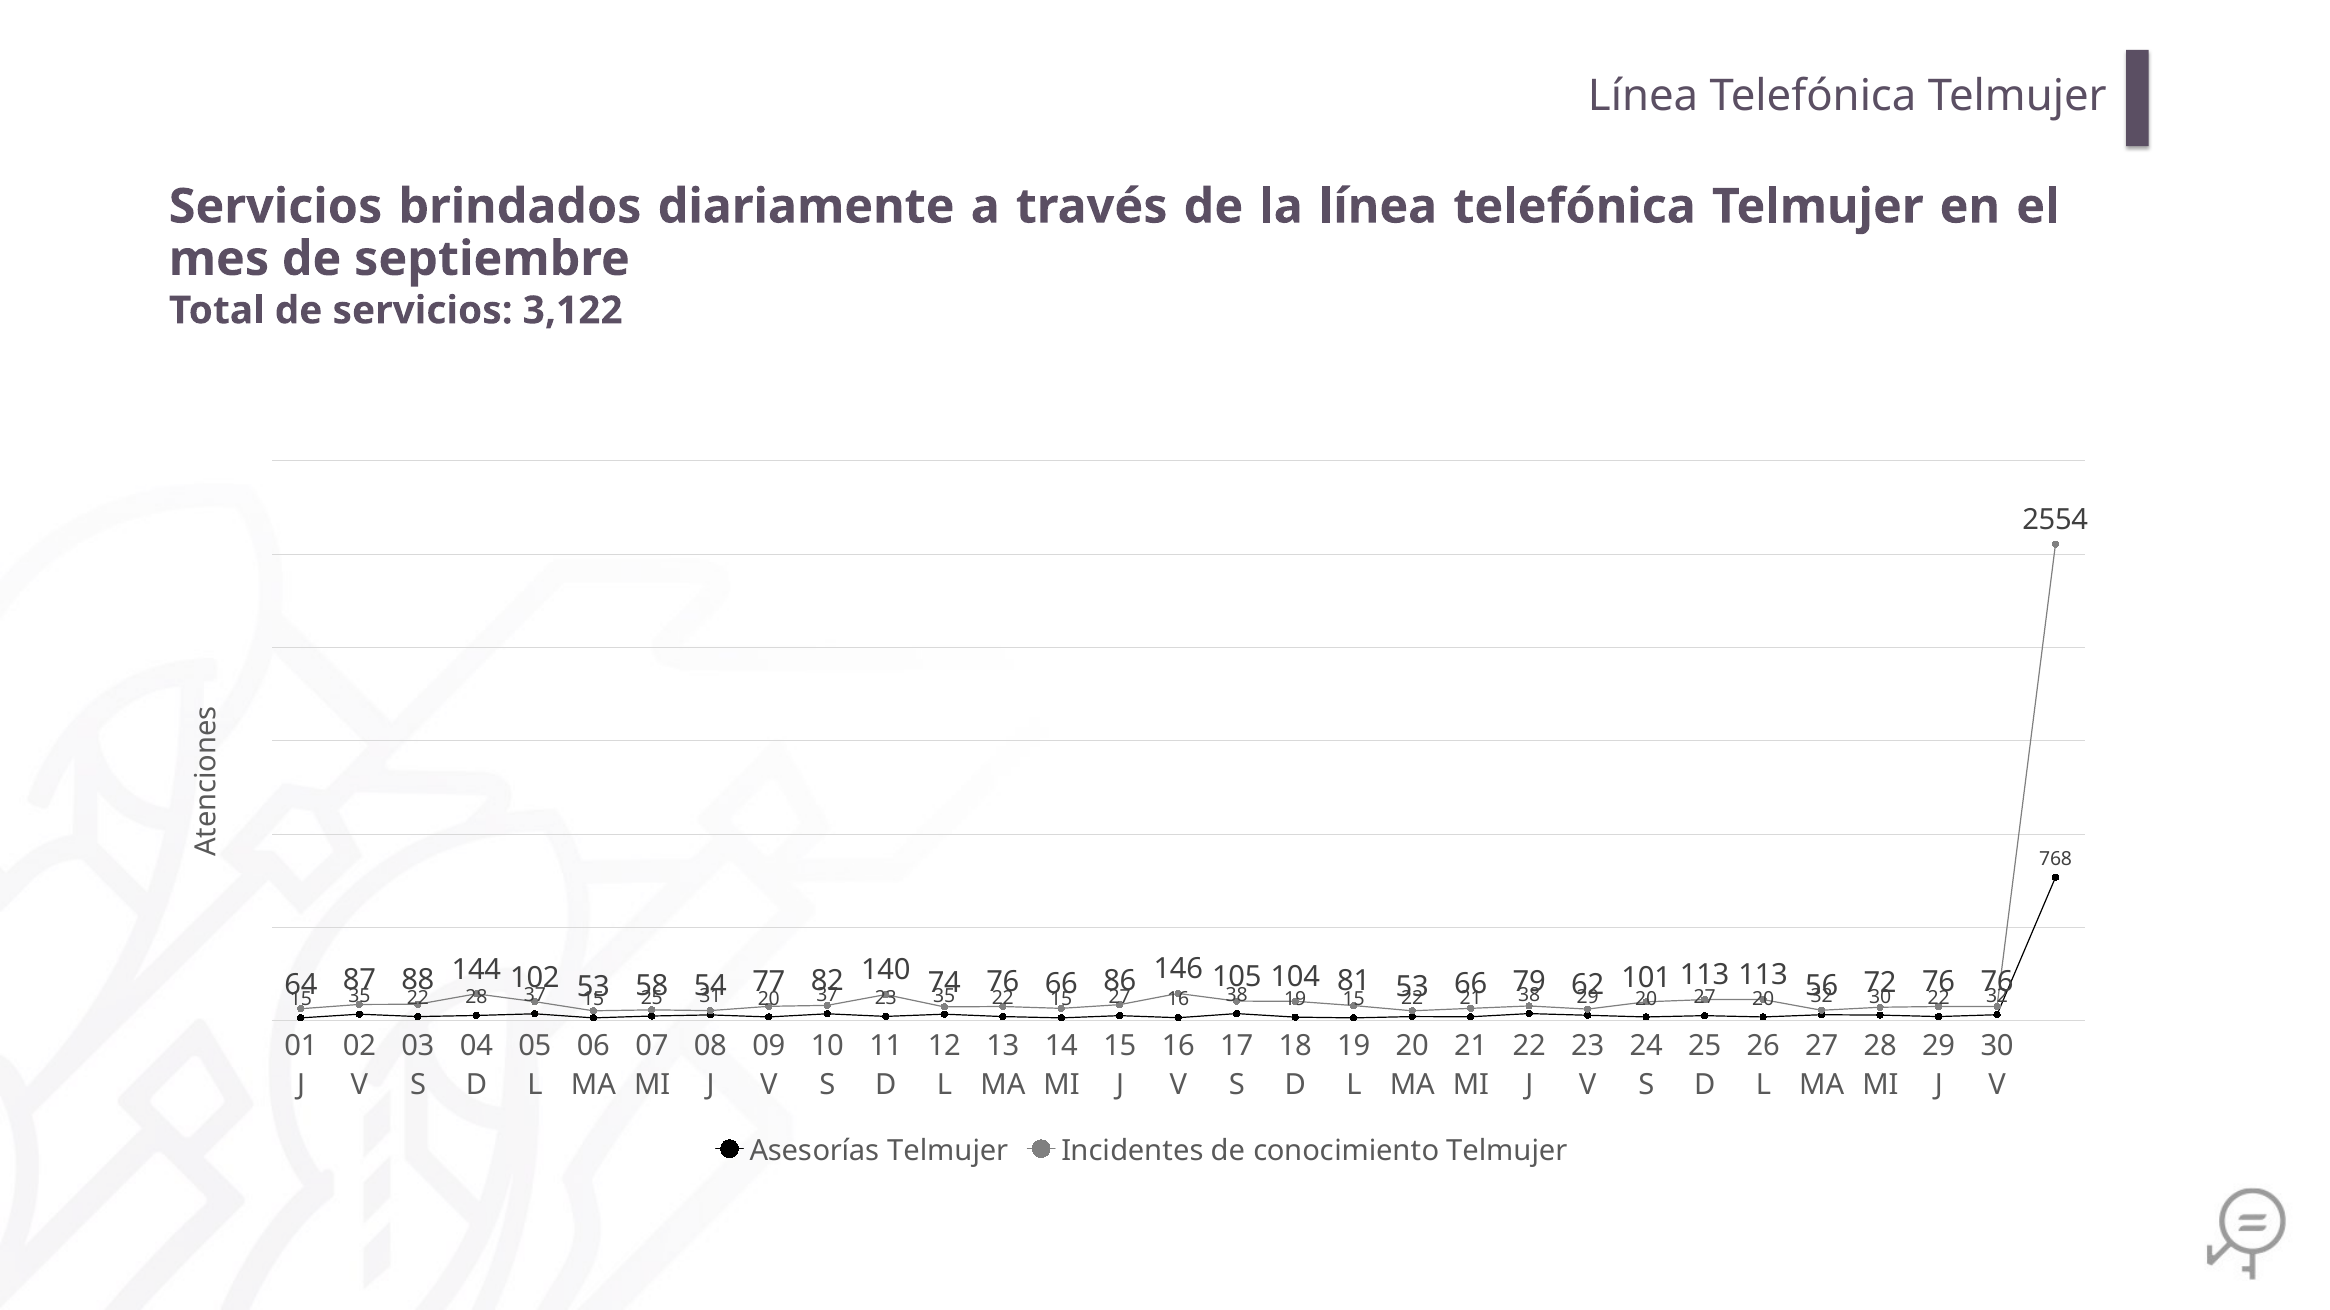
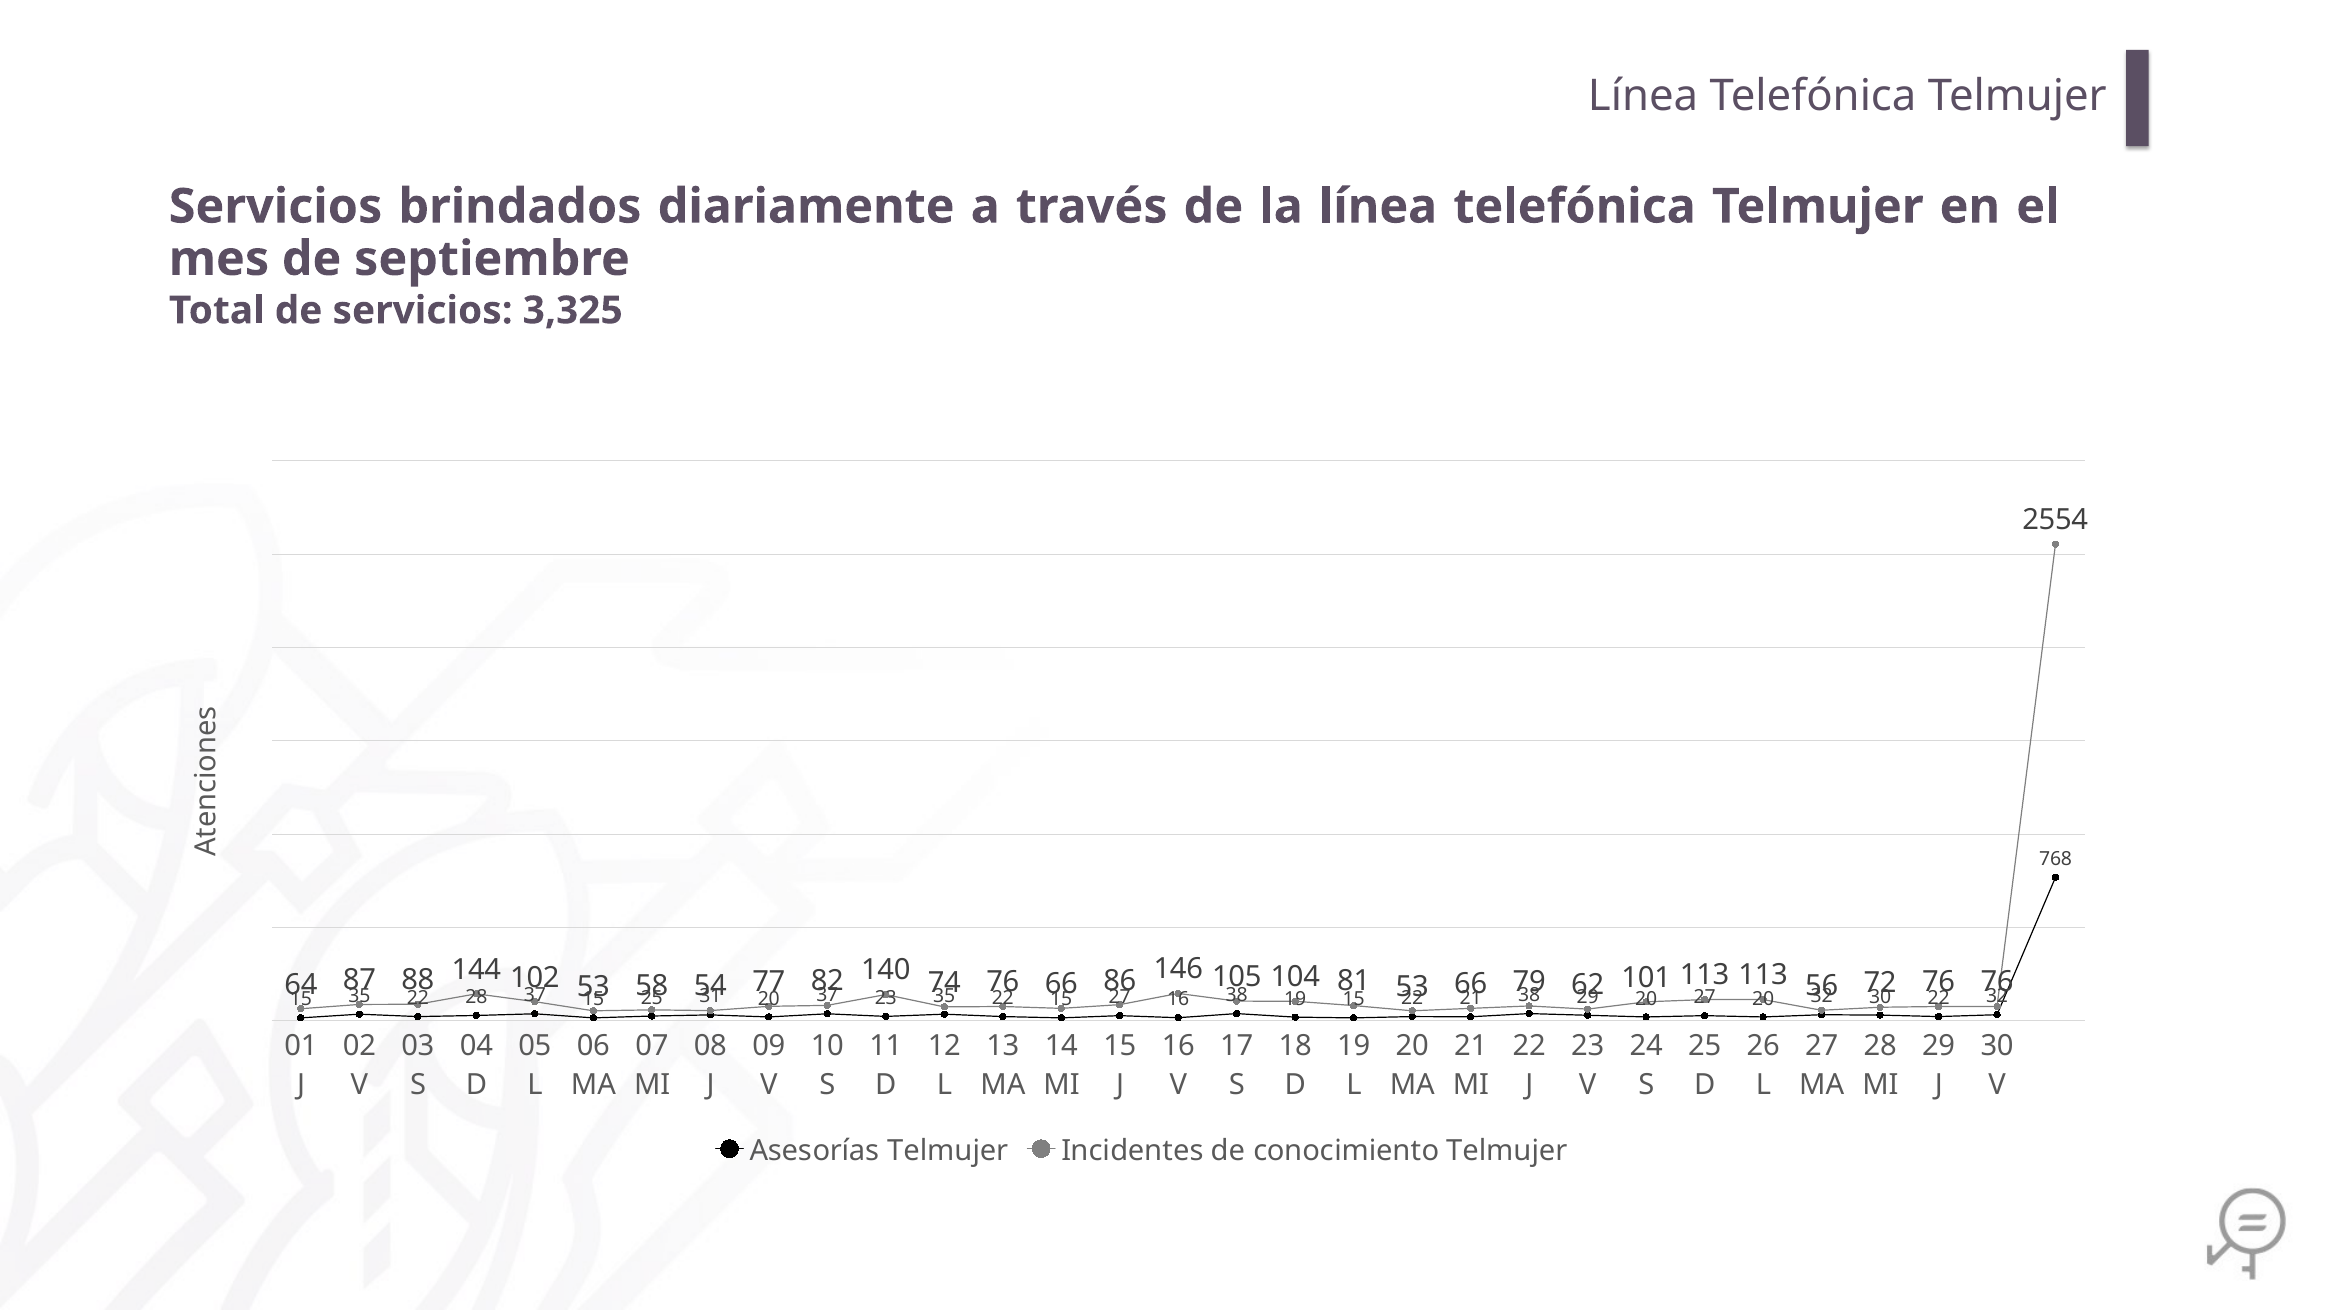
3,122: 3,122 -> 3,325 (573, 311)
